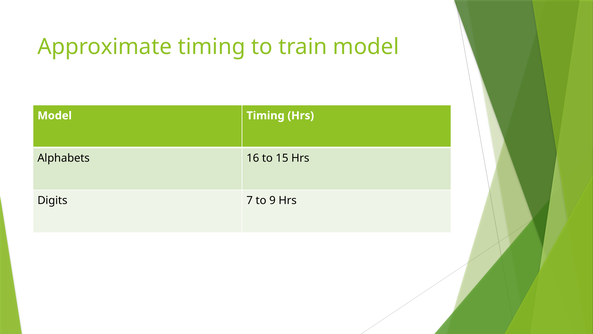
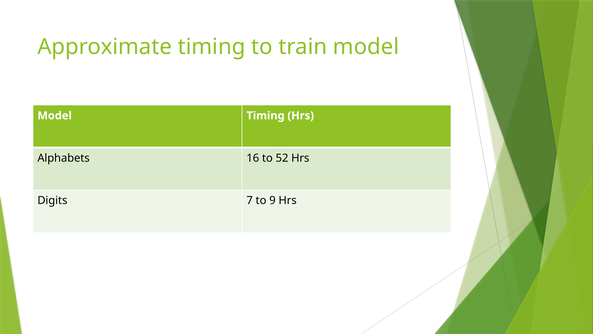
15: 15 -> 52 (282, 158)
